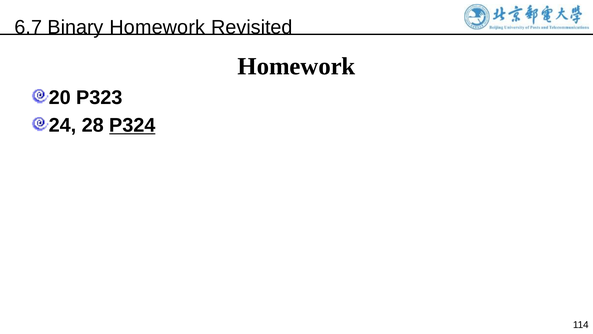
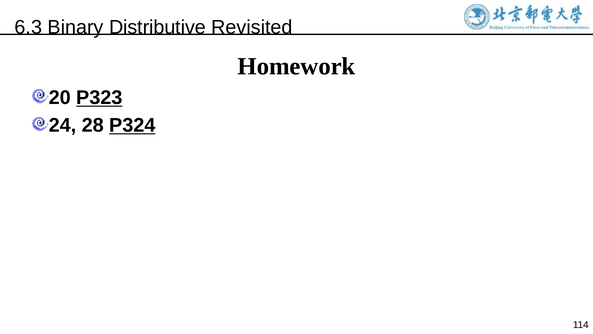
6.7: 6.7 -> 6.3 (28, 27)
Binary Homework: Homework -> Distributive (157, 27)
P323 underline: none -> present (99, 98)
